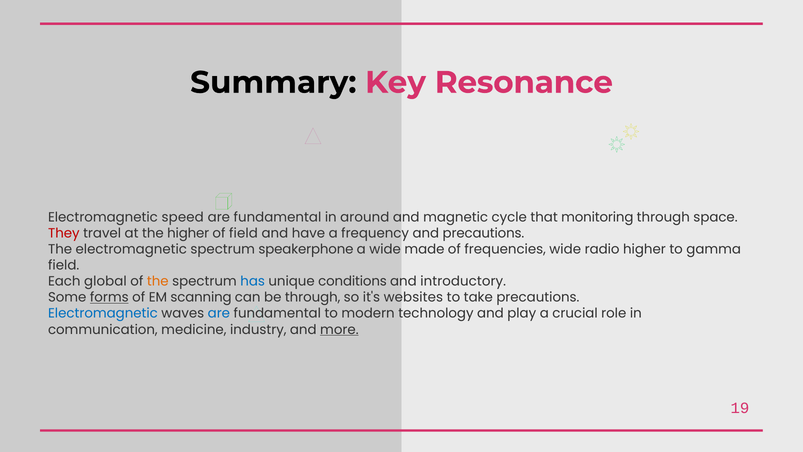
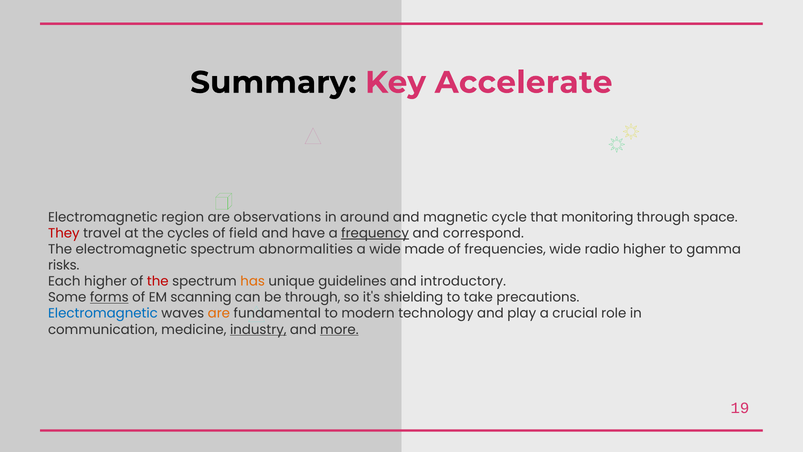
Resonance: Resonance -> Accelerate (524, 82)
speed: speed -> region (183, 217)
fundamental: fundamental -> observations (277, 217)
the higher: higher -> cycles (188, 233)
frequency underline: none -> present (375, 233)
and precautions: precautions -> correspond (483, 233)
speakerphone: speakerphone -> abnormalities (306, 249)
field: field -> risks (64, 265)
Each global: global -> higher (105, 281)
the colour: orange -> red (158, 281)
has colour: blue -> orange (253, 281)
conditions: conditions -> guidelines (352, 281)
websites: websites -> shielding (413, 297)
are colour: blue -> orange (219, 313)
industry underline: none -> present (258, 329)
